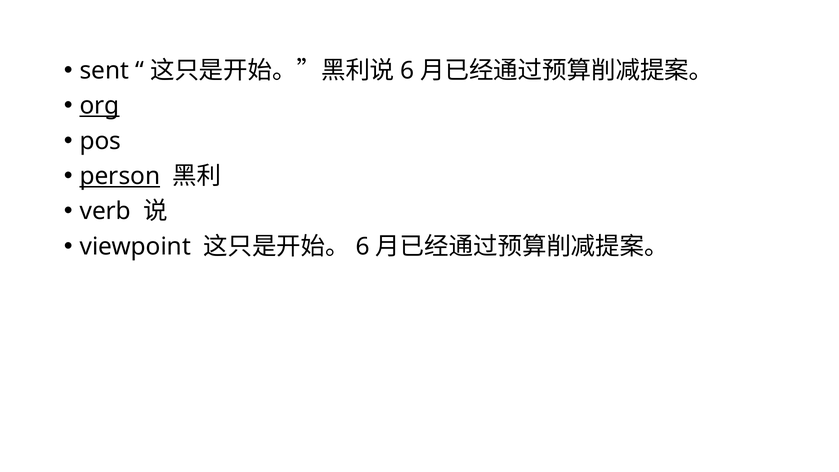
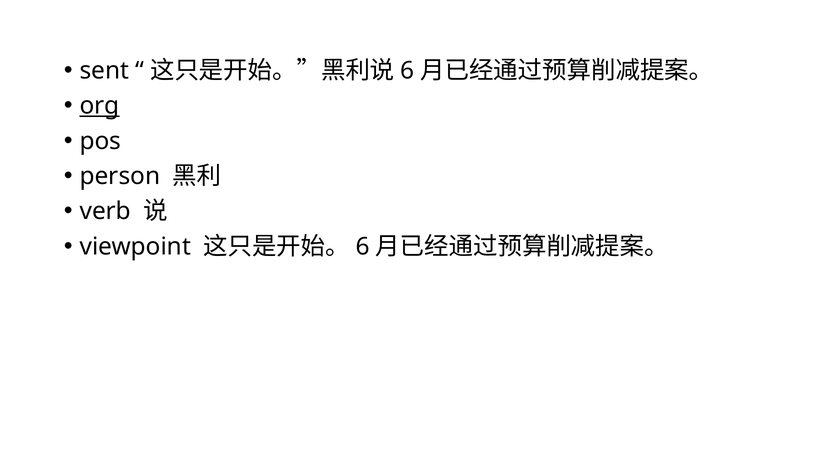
person underline: present -> none (120, 176)
